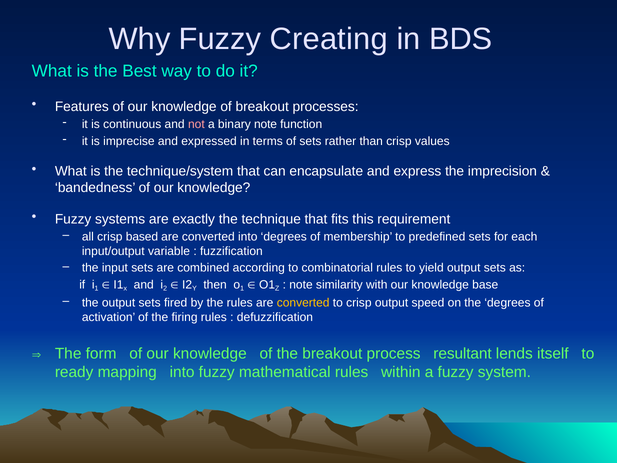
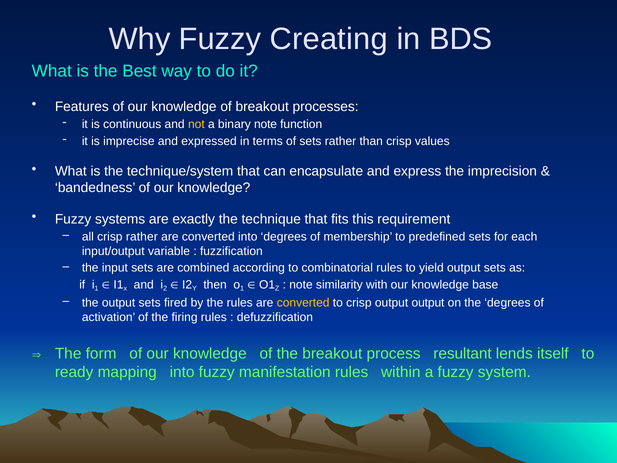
not colour: pink -> yellow (196, 124)
crisp based: based -> rather (142, 237)
output speed: speed -> output (428, 303)
mathematical: mathematical -> manifestation (285, 372)
